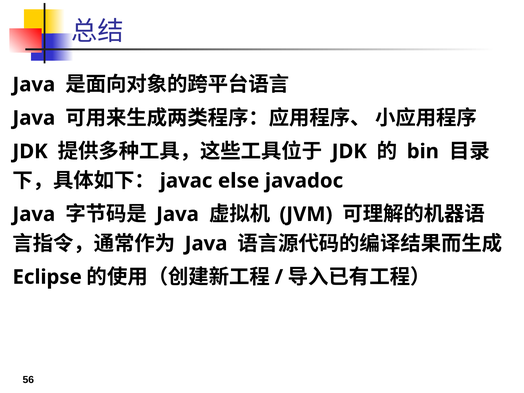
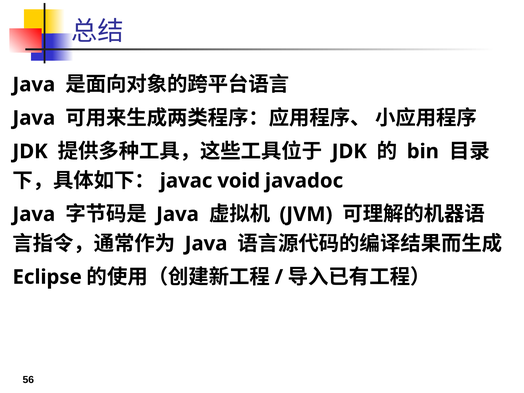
else: else -> void (239, 181)
